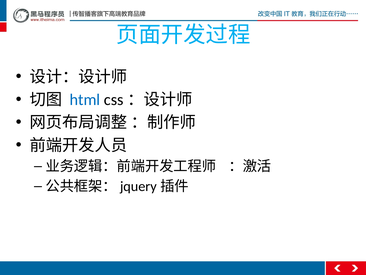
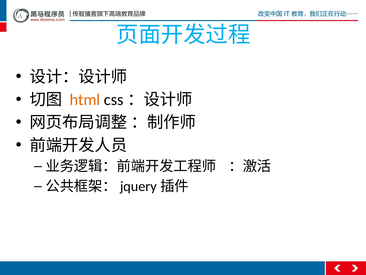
html colour: blue -> orange (85, 100)
